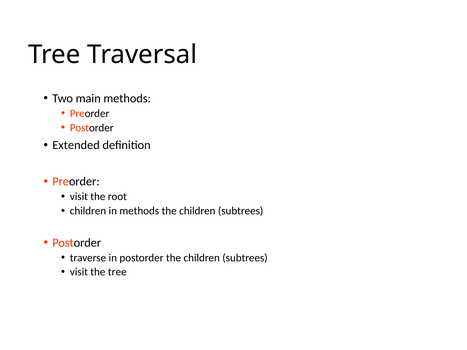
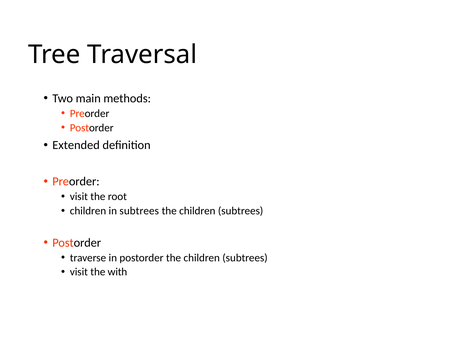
in methods: methods -> subtrees (139, 211)
the tree: tree -> with (117, 272)
